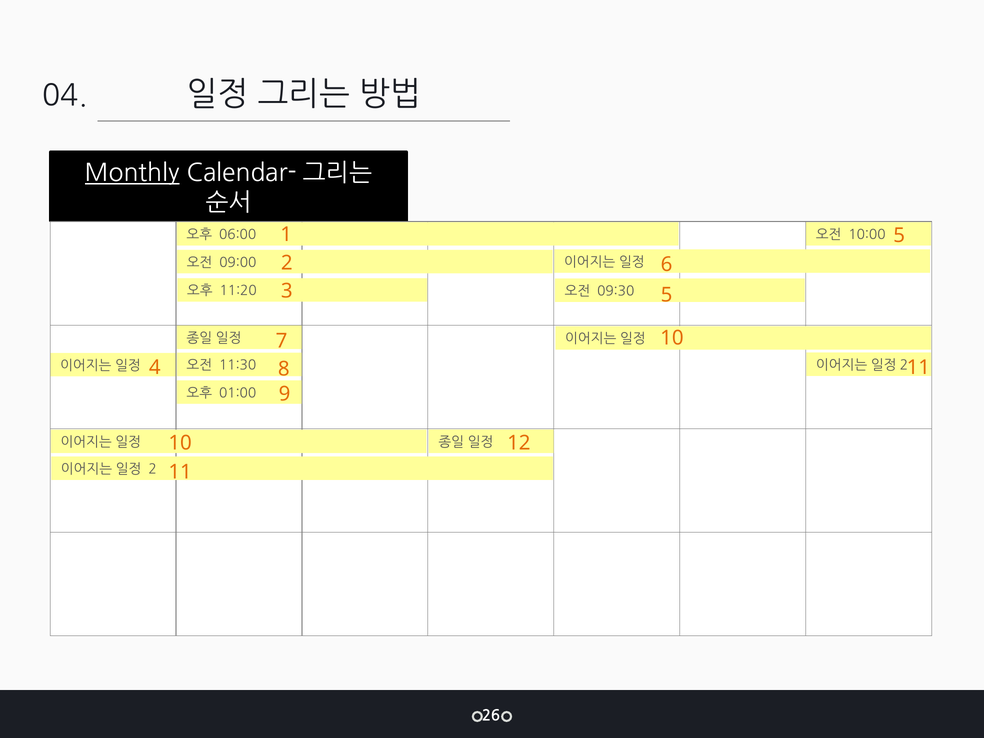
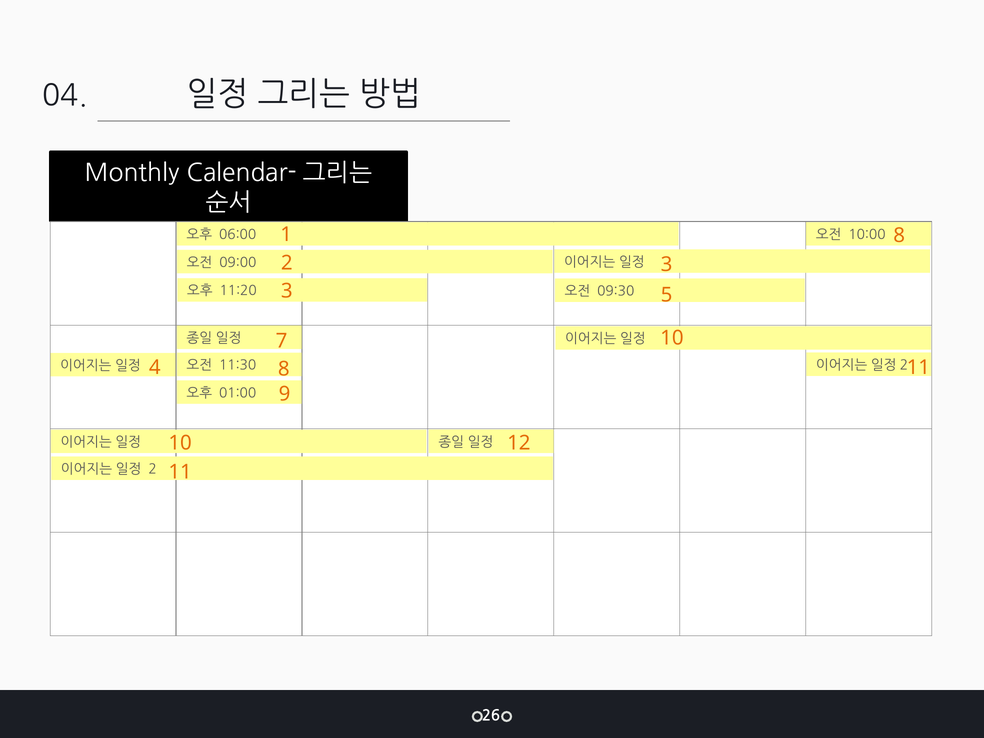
Monthly underline: present -> none (132, 173)
10:00 5: 5 -> 8 (899, 235)
6: 6 -> 3 (666, 265)
